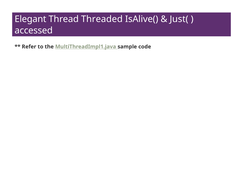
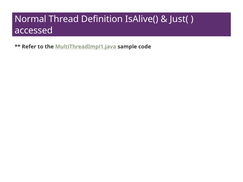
Elegant: Elegant -> Normal (30, 19)
Threaded: Threaded -> Definition (102, 19)
